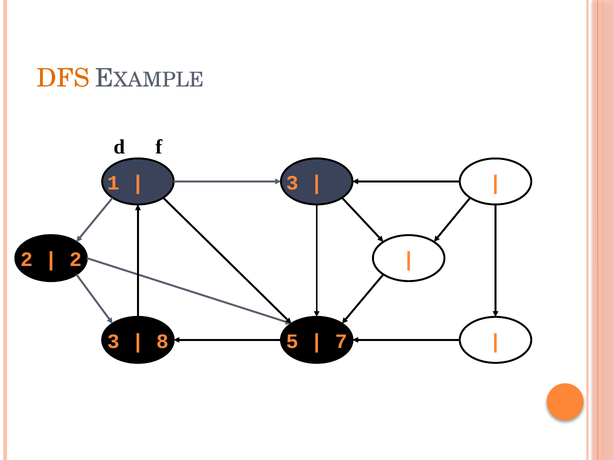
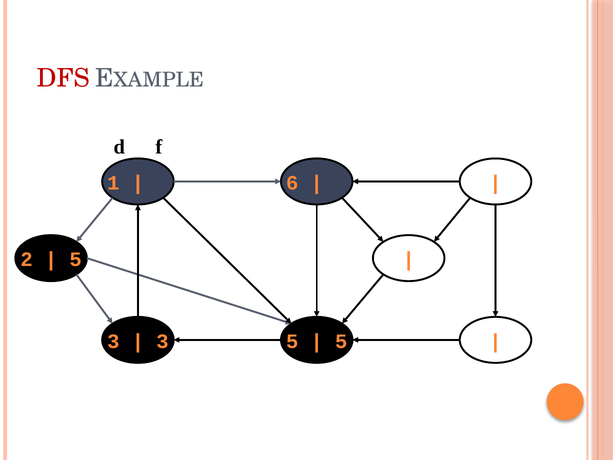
DFS colour: orange -> red (63, 78)
3: 3 -> 6 (292, 183)
2: 2 -> 5 (76, 259)
8: 8 -> 3 (162, 341)
7: 7 -> 5 (341, 341)
